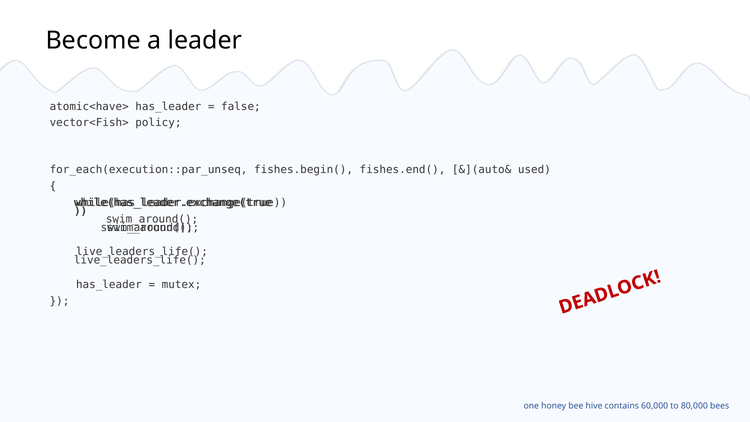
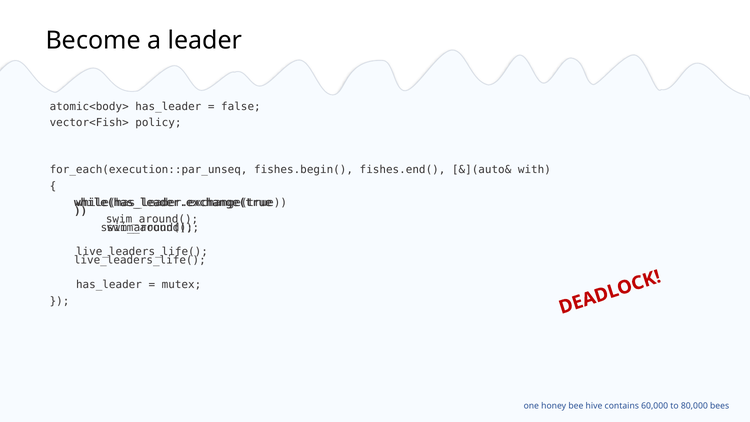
atomic<have>: atomic<have> -> atomic<body> (89, 106)
used: used -> with (534, 170)
